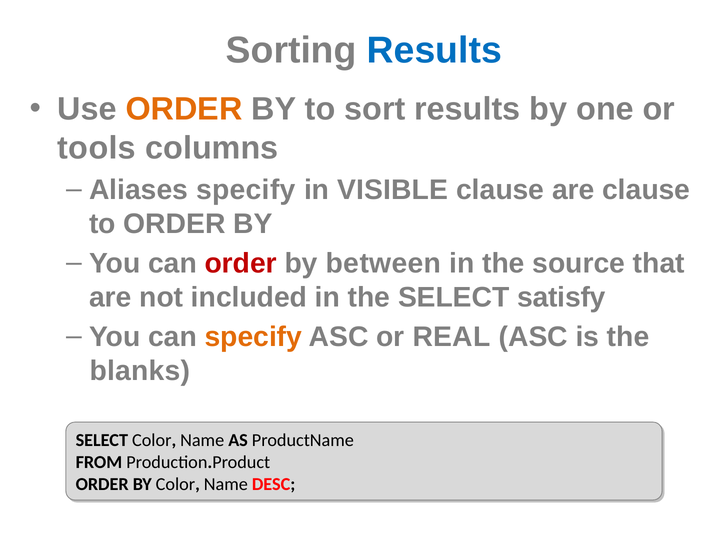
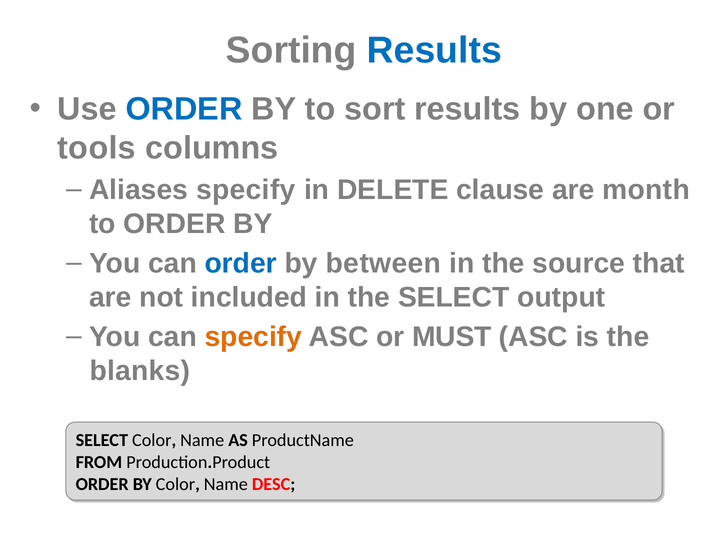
ORDER colour: orange -> blue (184, 109)
VISIBLE: VISIBLE -> DELETE (393, 190)
are clause: clause -> month (646, 190)
order colour: red -> blue (241, 263)
satisfy: satisfy -> output (561, 297)
REAL: REAL -> MUST (452, 337)
